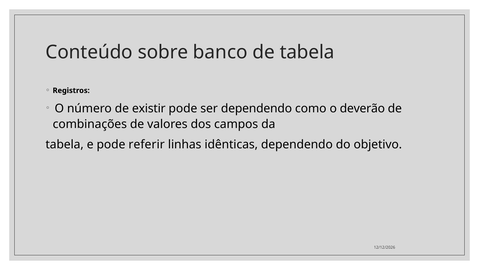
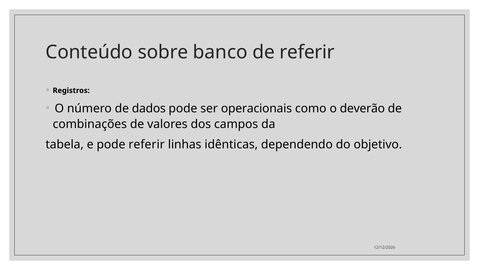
de tabela: tabela -> referir (307, 52)
existir: existir -> dados (149, 108)
ser dependendo: dependendo -> operacionais (257, 108)
